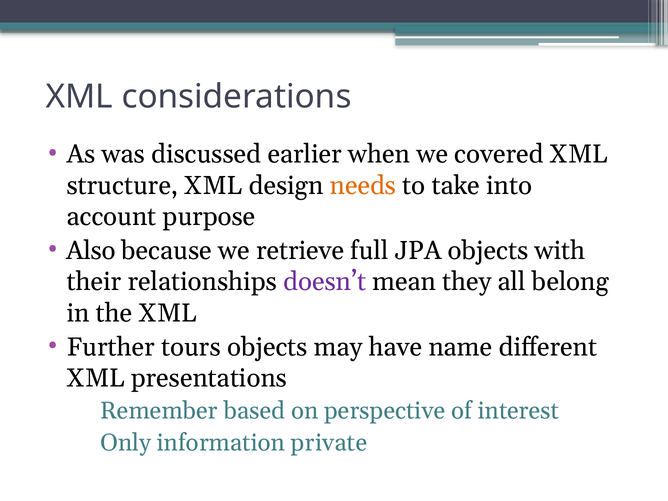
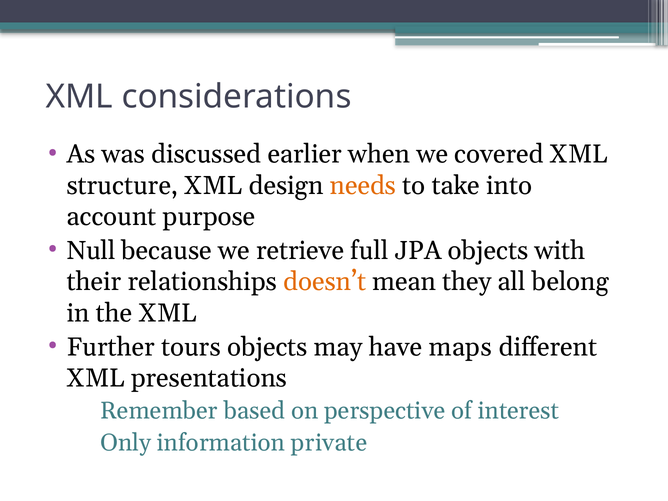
Also: Also -> Null (91, 251)
doesn’t colour: purple -> orange (325, 282)
name: name -> maps (460, 347)
